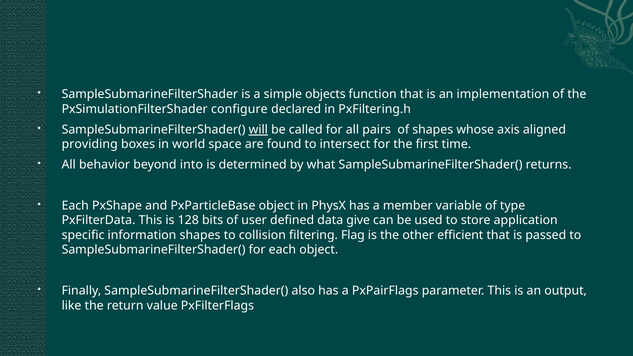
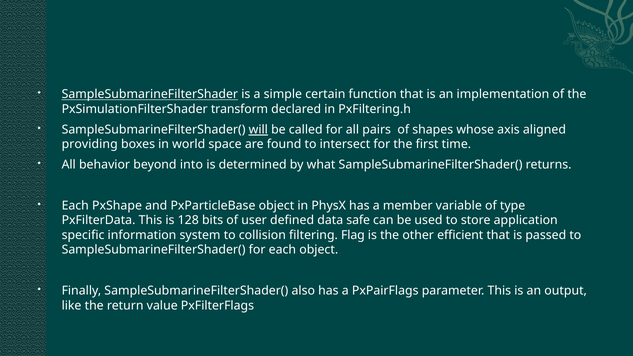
SampleSubmarineFilterShader underline: none -> present (150, 94)
objects: objects -> certain (325, 94)
configure: configure -> transform (240, 109)
give: give -> safe (358, 220)
information shapes: shapes -> system (200, 235)
